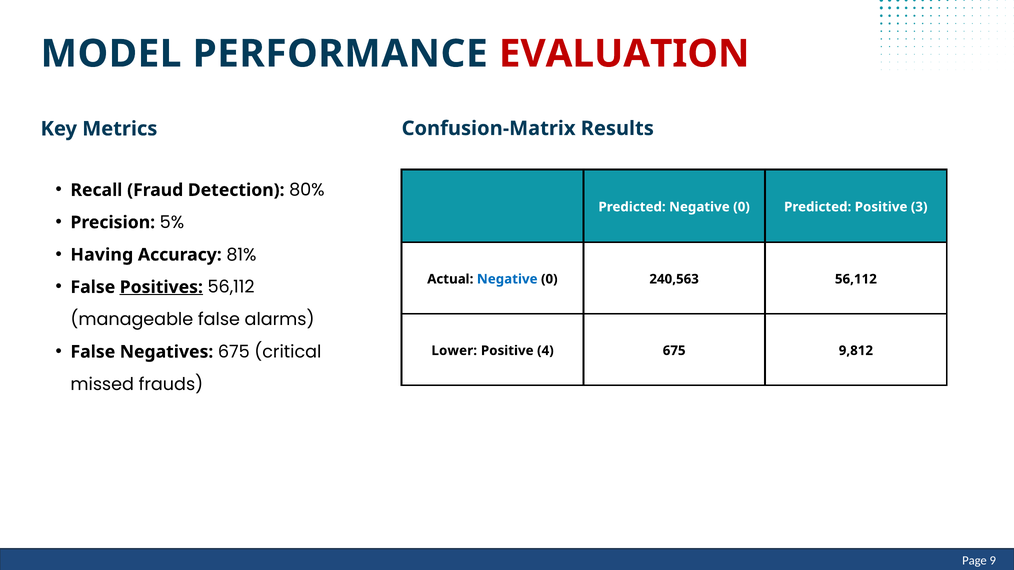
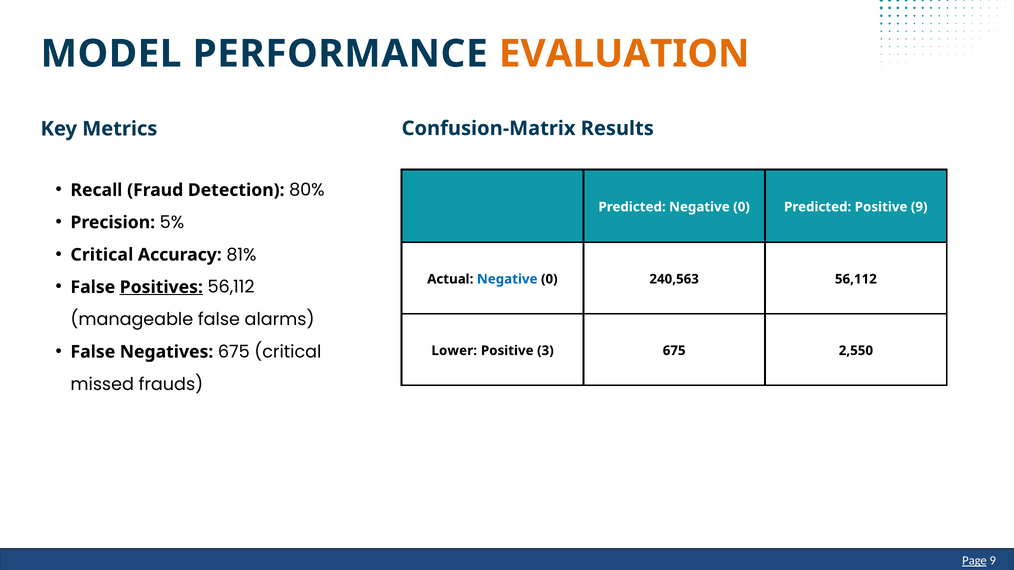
EVALUATION colour: red -> orange (624, 54)
Positive 3: 3 -> 9 (919, 207)
Having: Having -> Critical (102, 255)
4: 4 -> 3 (545, 351)
9,812: 9,812 -> 2,550 (856, 351)
Page underline: none -> present (975, 561)
